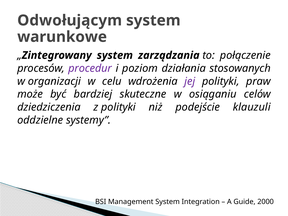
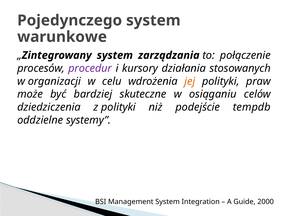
Odwołującym: Odwołującym -> Pojedynczego (70, 20)
poziom: poziom -> kursory (140, 68)
jej colour: purple -> orange (190, 81)
klauzuli: klauzuli -> tempdb (252, 107)
